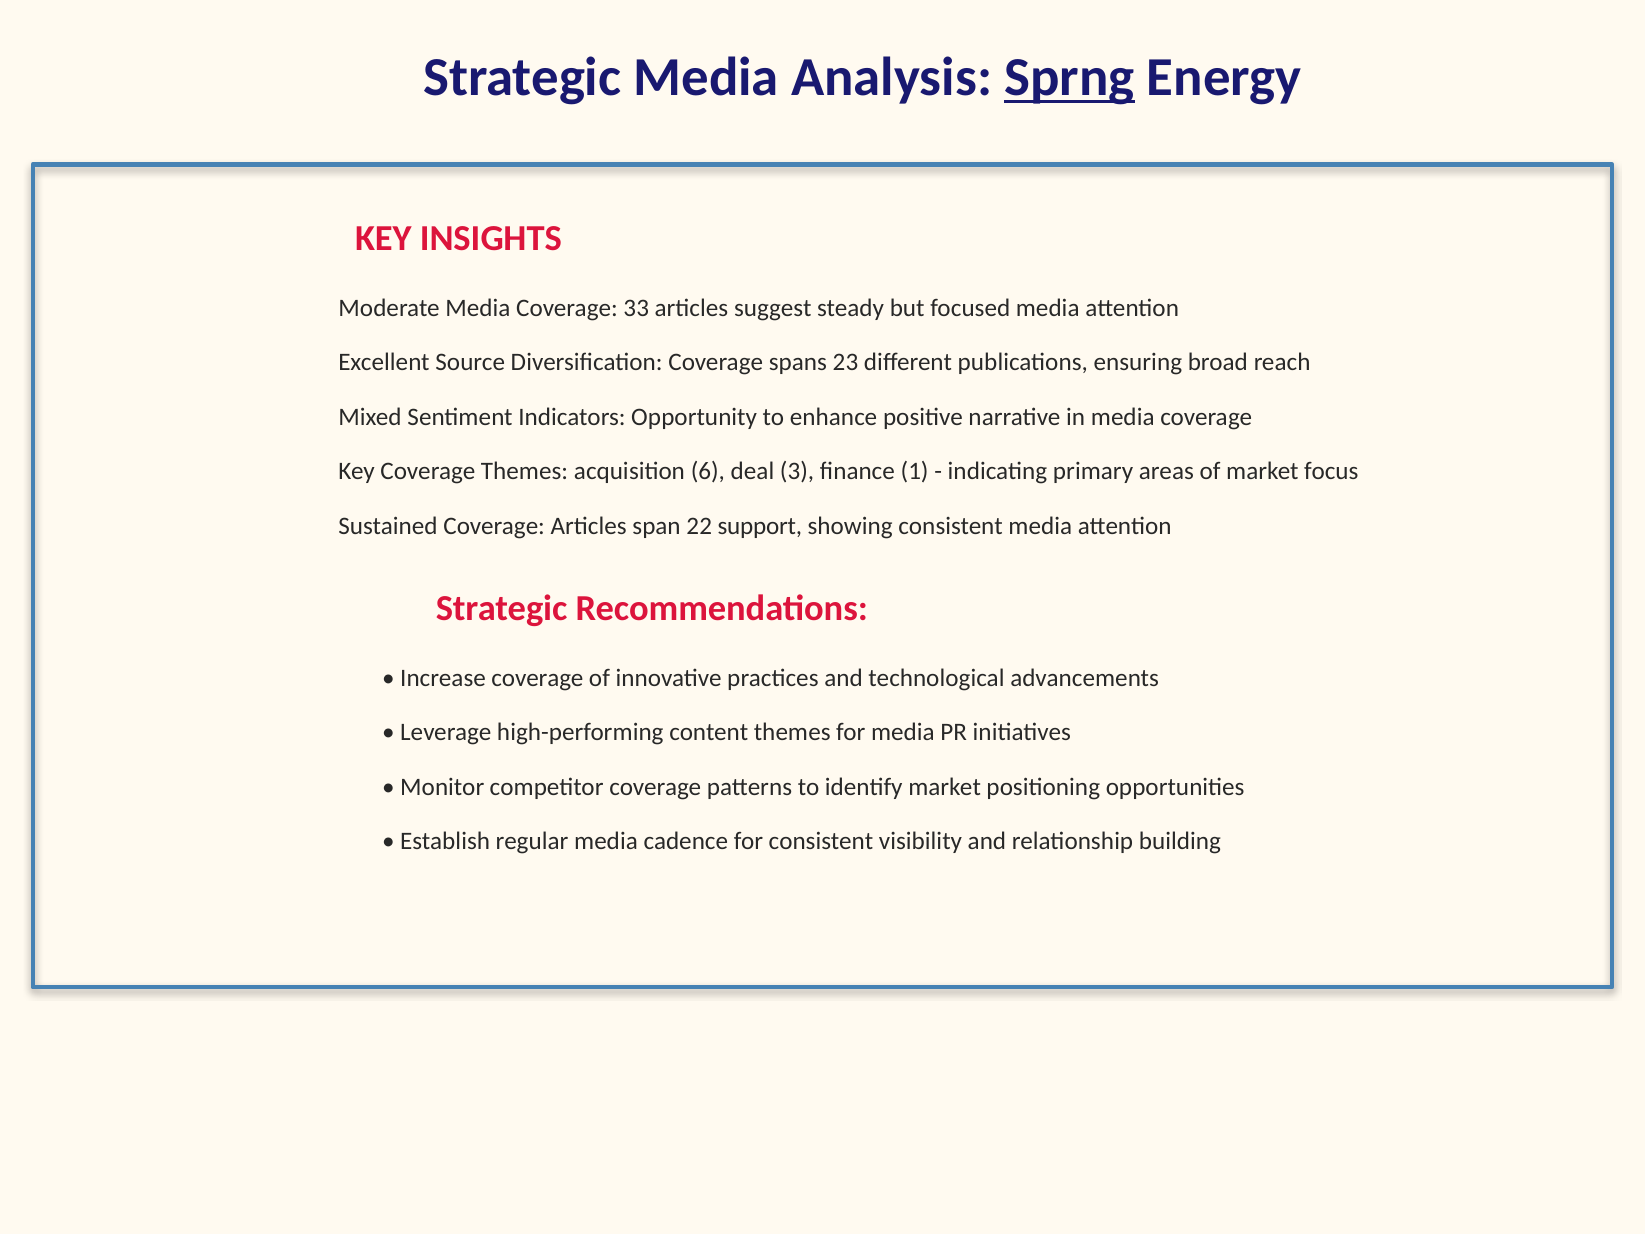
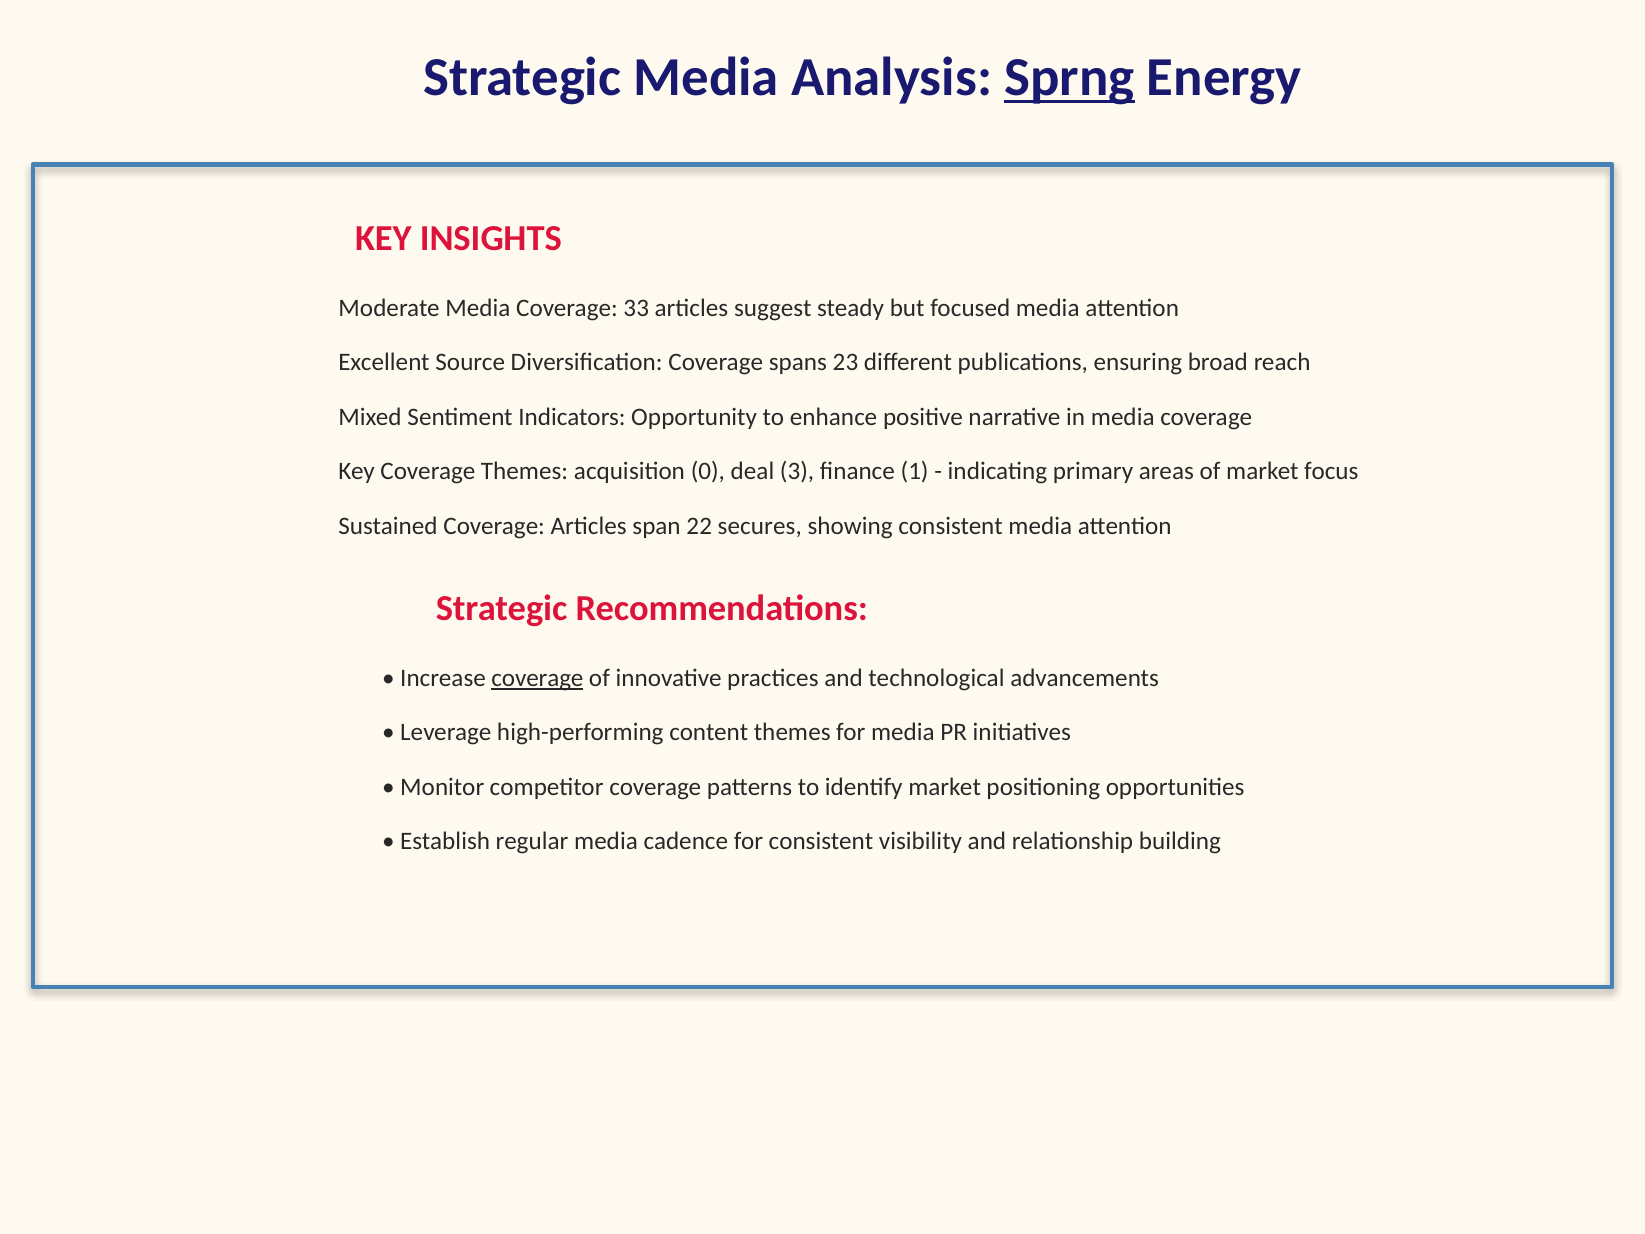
6: 6 -> 0 (708, 471)
support: support -> secures (760, 526)
coverage underline: none -> present (537, 678)
